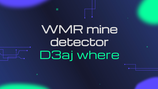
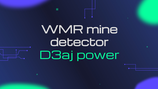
where: where -> power (98, 55)
